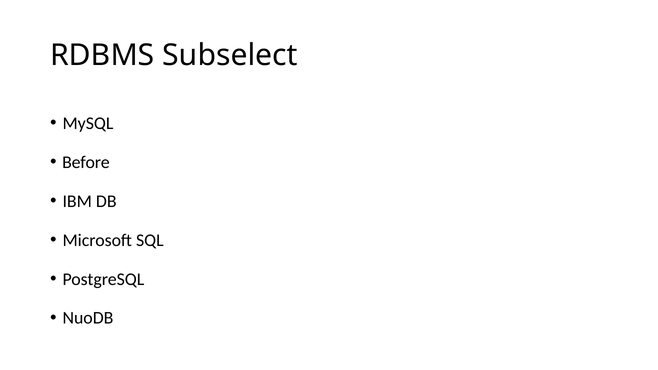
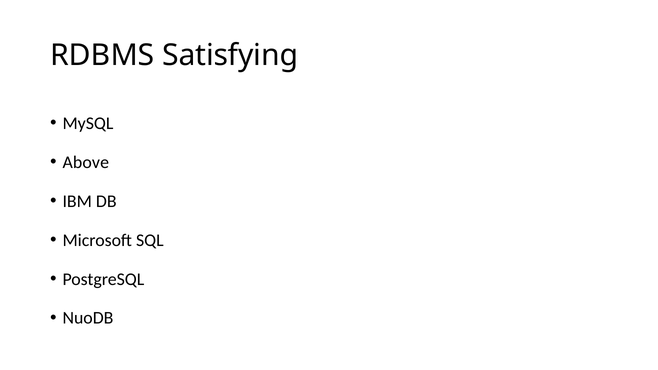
Subselect: Subselect -> Satisfying (230, 55)
Before: Before -> Above (86, 163)
